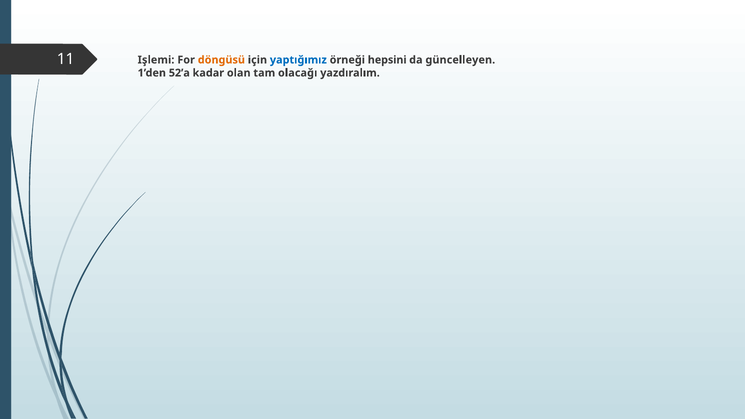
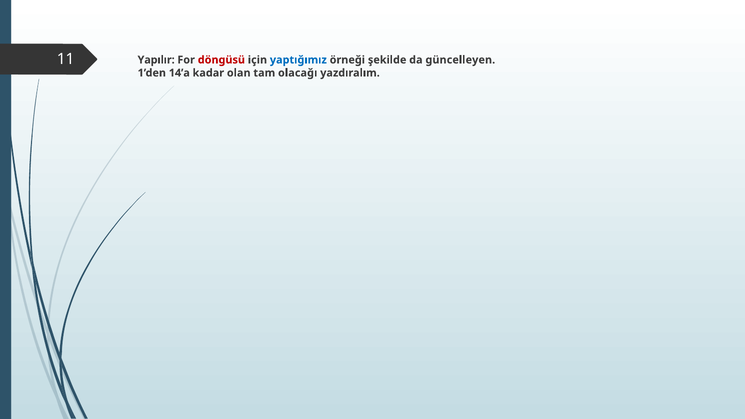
Işlemi: Işlemi -> Yapılır (156, 60)
döngüsü colour: orange -> red (221, 60)
hepsini: hepsini -> şekilde (387, 60)
52’a: 52’a -> 14’a (179, 73)
